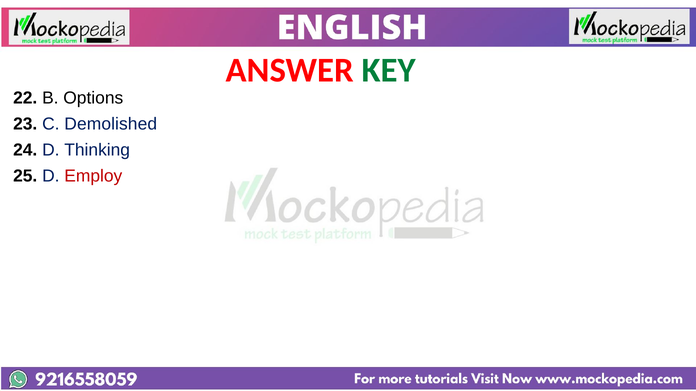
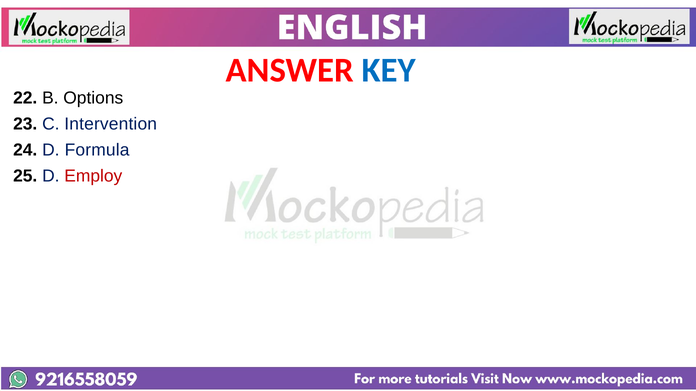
KEY colour: green -> blue (389, 71)
Demolished: Demolished -> Intervention (111, 124)
Thinking: Thinking -> Formula (97, 150)
